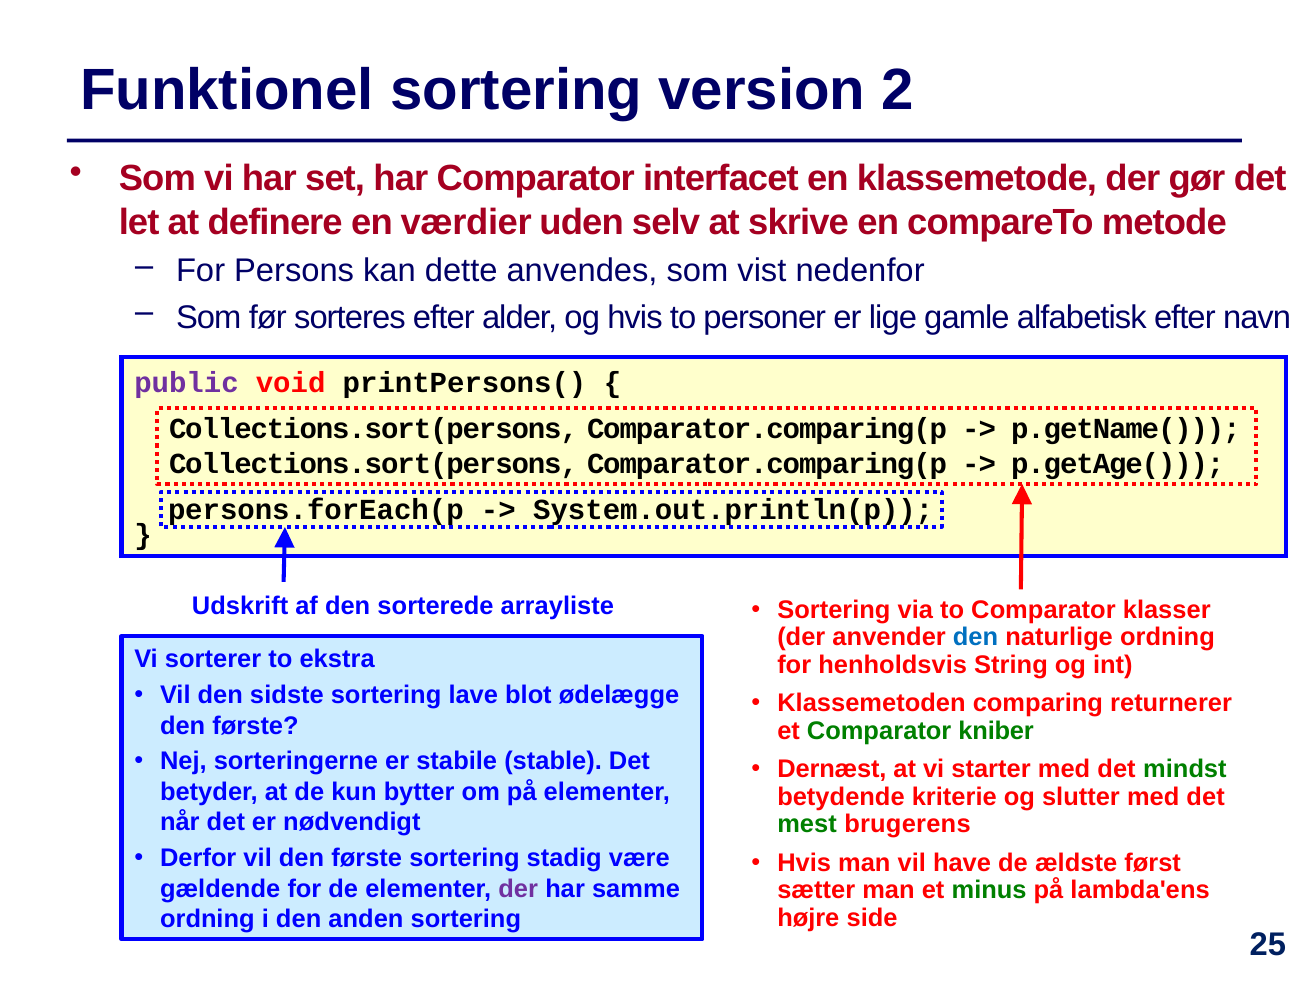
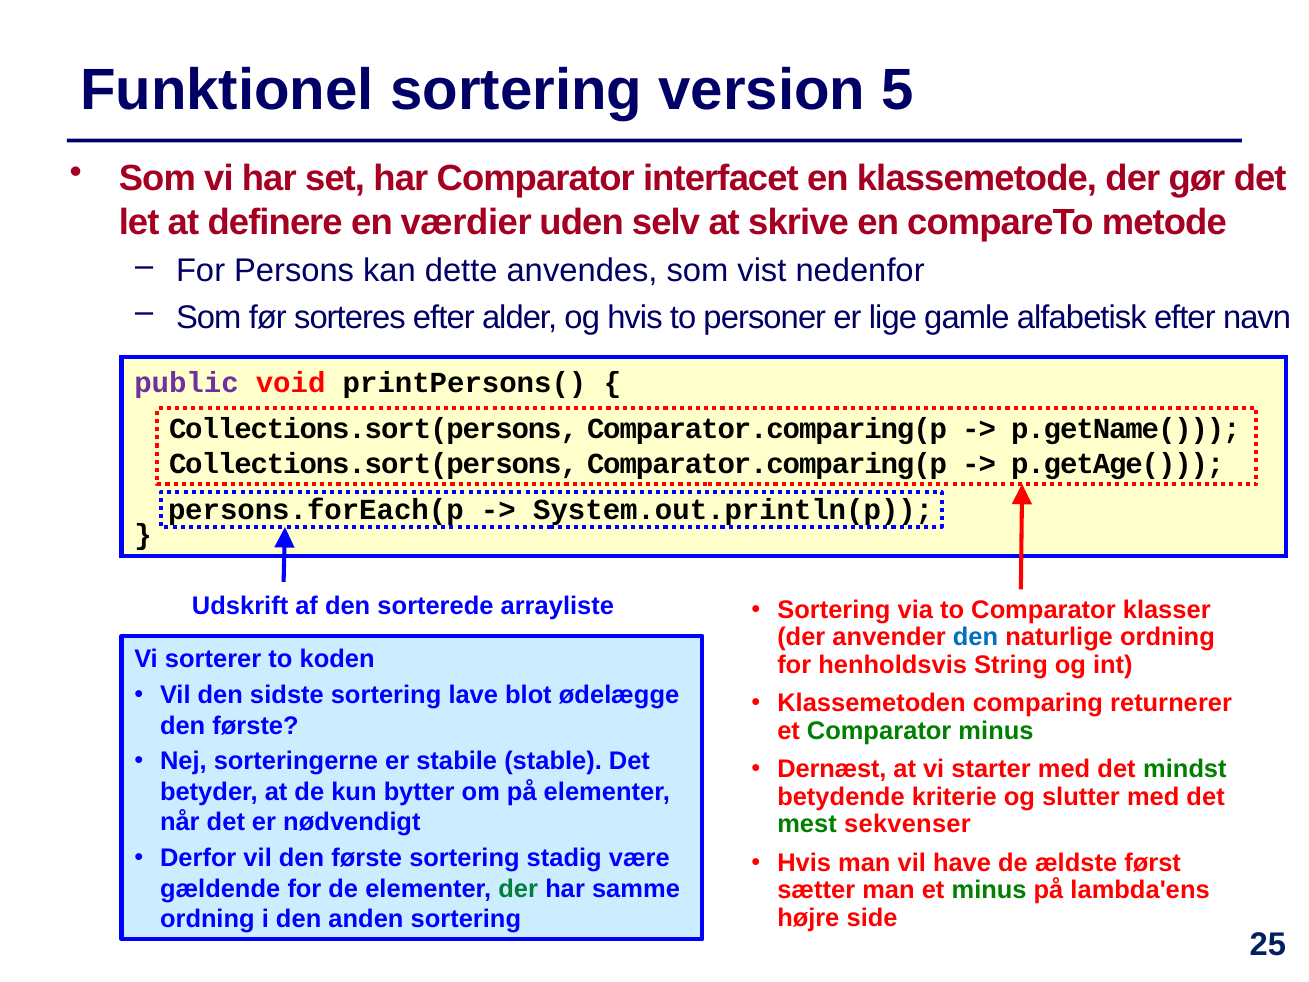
2: 2 -> 5 (898, 90)
ekstra: ekstra -> koden (337, 659)
Comparator kniber: kniber -> minus (996, 731)
brugerens: brugerens -> sekvenser (907, 824)
der colour: purple -> green (518, 889)
